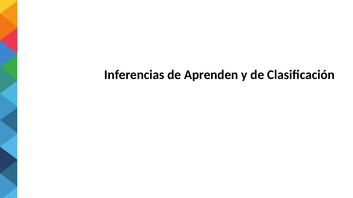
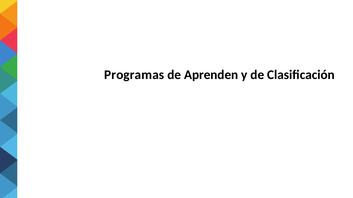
Inferencias: Inferencias -> Programas (134, 75)
